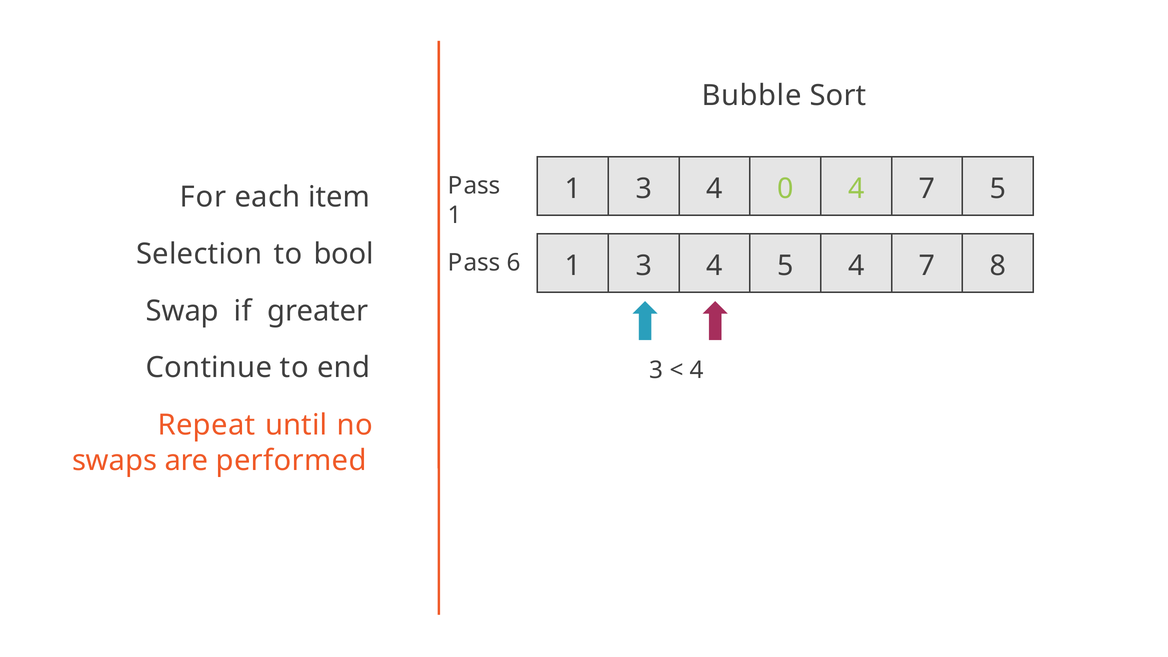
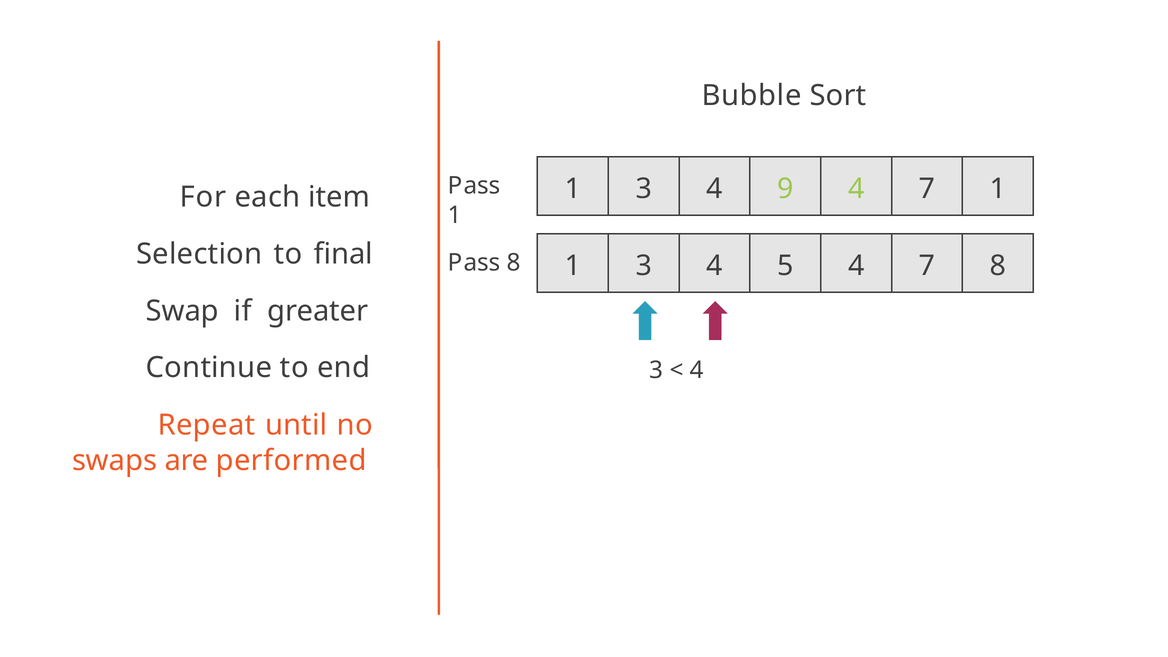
0: 0 -> 9 (785, 189)
7 5: 5 -> 1 (998, 189)
bool: bool -> final (343, 254)
Pass 6: 6 -> 8 (514, 263)
